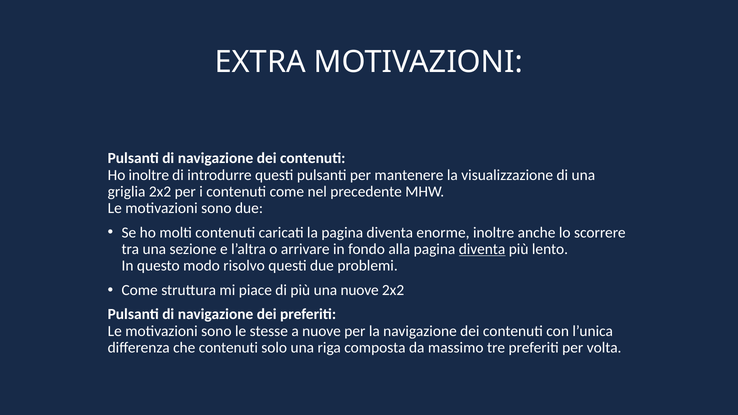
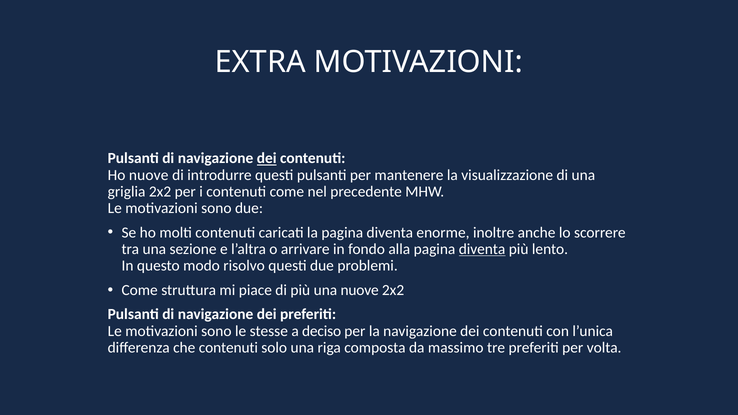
dei underline: none -> present (267, 158)
Ho inoltre: inoltre -> nuove (149, 175)
a nuove: nuove -> deciso (322, 331)
